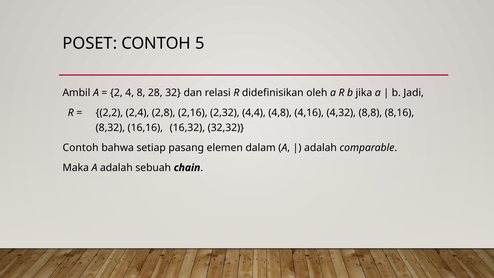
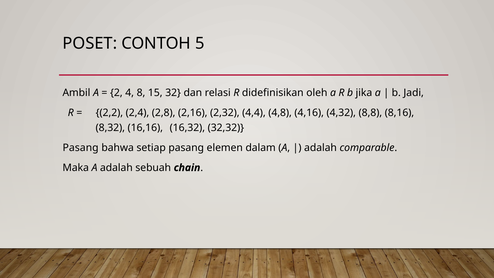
28: 28 -> 15 (155, 93)
Contoh: Contoh -> Pasang (81, 148)
